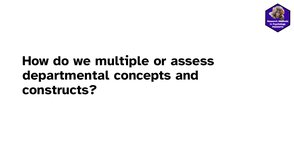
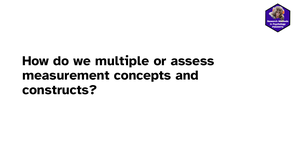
departmental: departmental -> measurement (66, 76)
